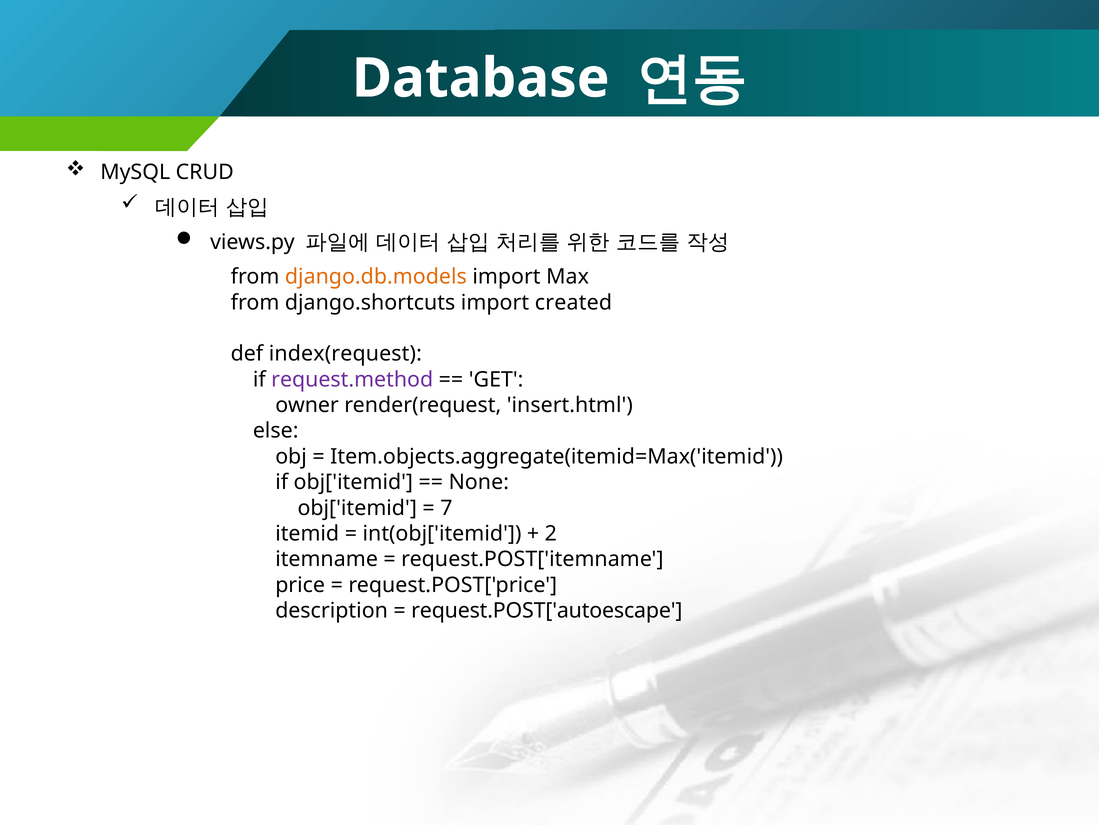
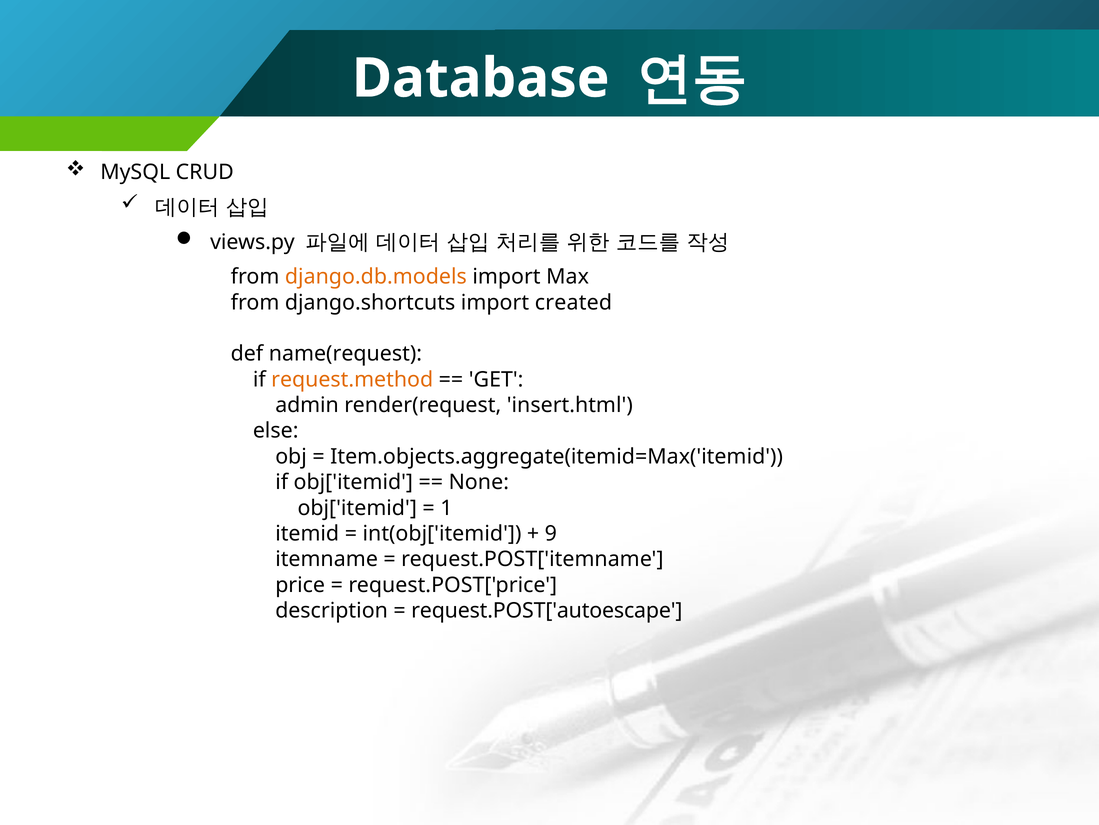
index(request: index(request -> name(request (345, 354)
request.method colour: purple -> orange (352, 379)
owner: owner -> admin (307, 405)
7: 7 -> 1 (446, 507)
2: 2 -> 9 (551, 533)
